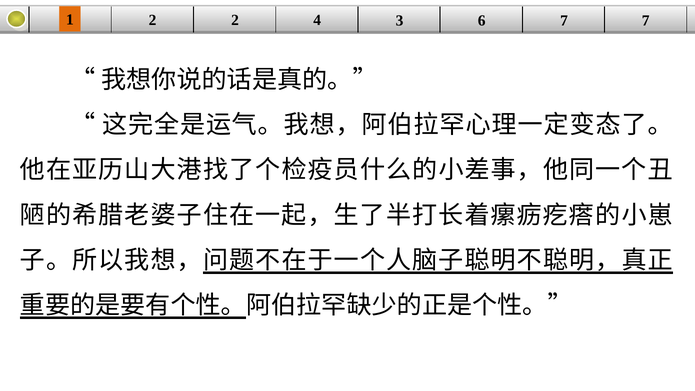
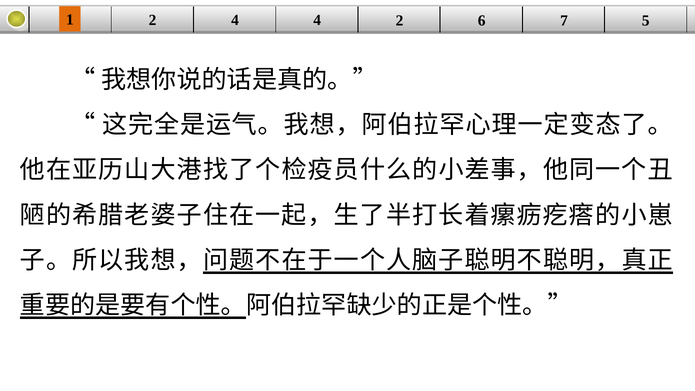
2 2: 2 -> 4 (235, 20)
4 3: 3 -> 2 (400, 20)
7 7: 7 -> 5 (646, 21)
